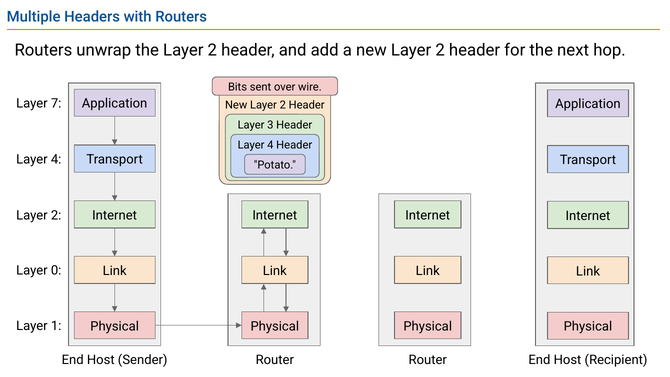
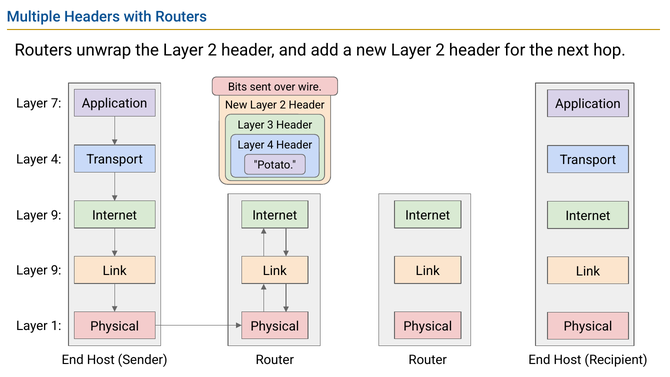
2: 2 -> 9 (56, 215)
0: 0 -> 9 (56, 271)
